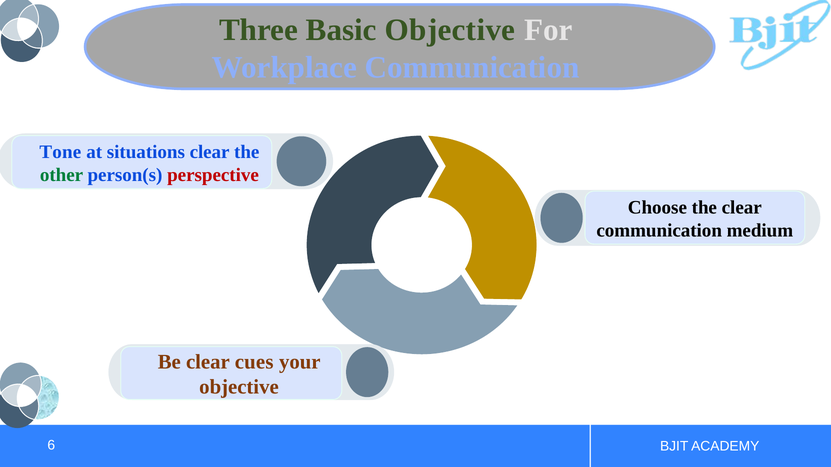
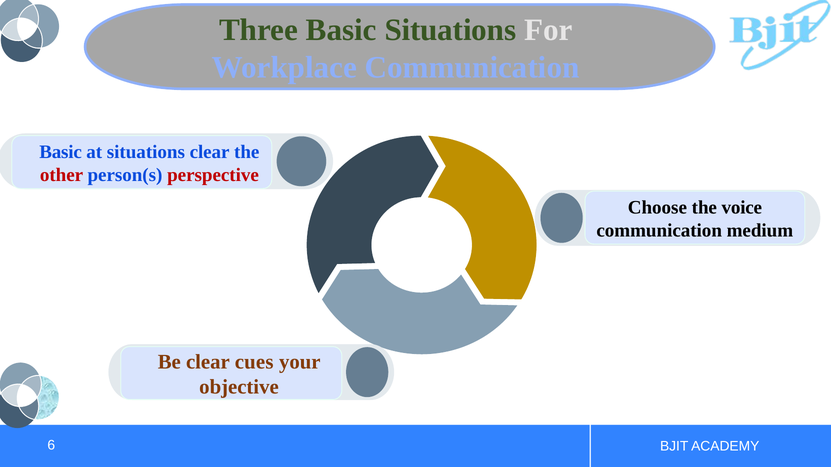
Basic Objective: Objective -> Situations (450, 30)
Tone: Tone -> Basic (61, 152)
other colour: green -> red (62, 175)
the clear: clear -> voice (742, 208)
